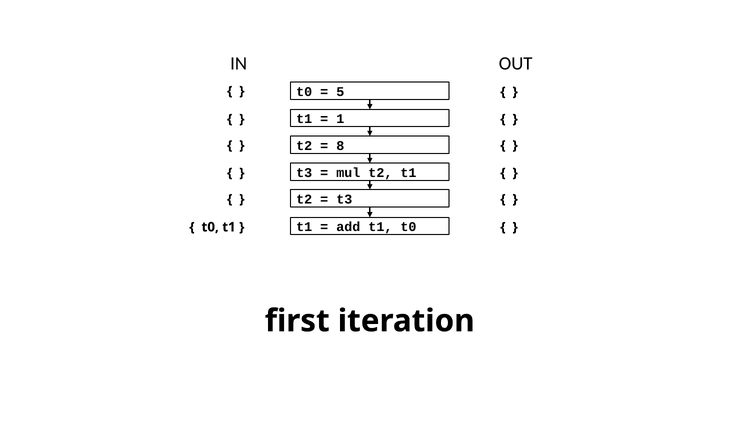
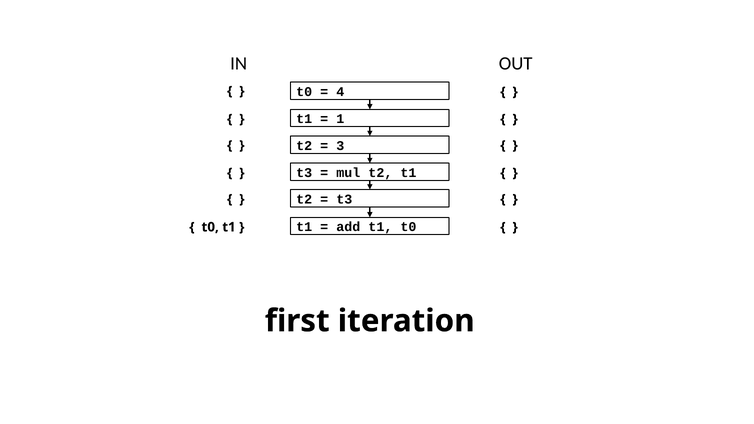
5: 5 -> 4 (340, 92)
8: 8 -> 3 (340, 146)
